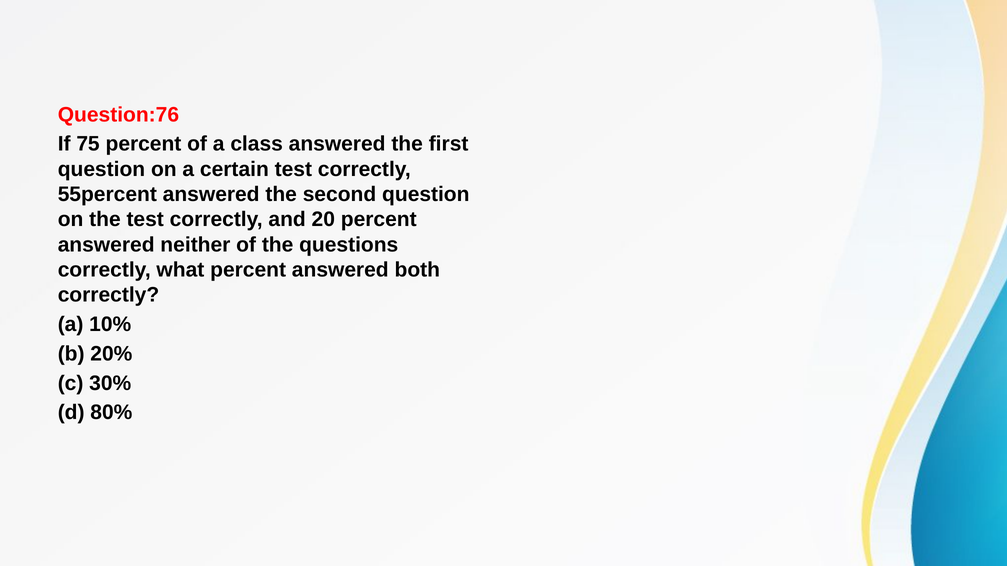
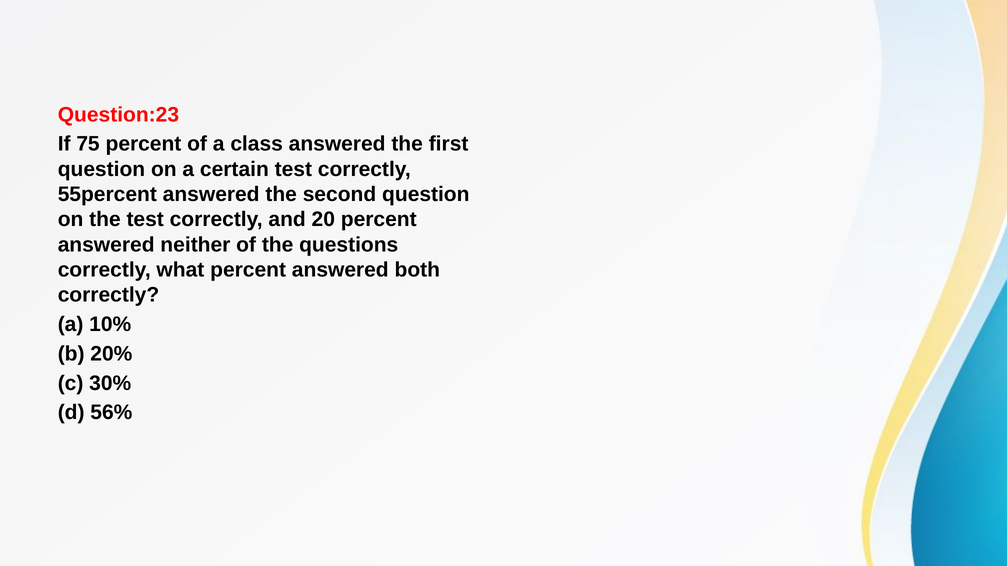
Question:76: Question:76 -> Question:23 (118, 115)
80%: 80% -> 56% (111, 413)
